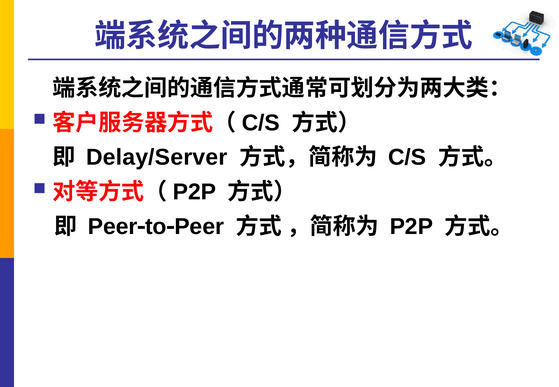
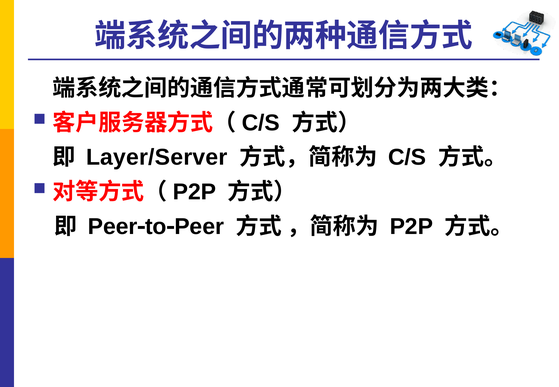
Delay/Server: Delay/Server -> Layer/Server (157, 157)
